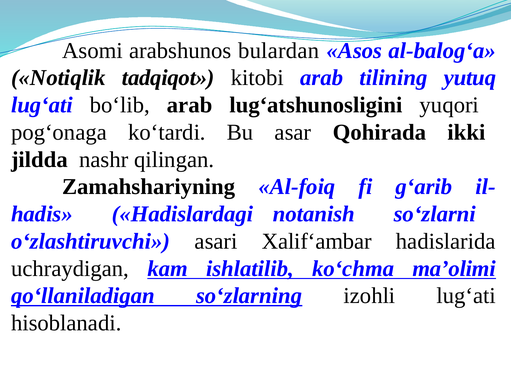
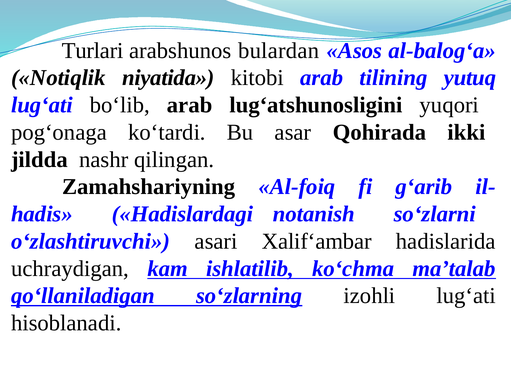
Asomi: Asomi -> Turlari (93, 51)
tadqiqot: tadqiqot -> niyatida (168, 78)
ma’olimi: ma’olimi -> ma’talab (454, 269)
